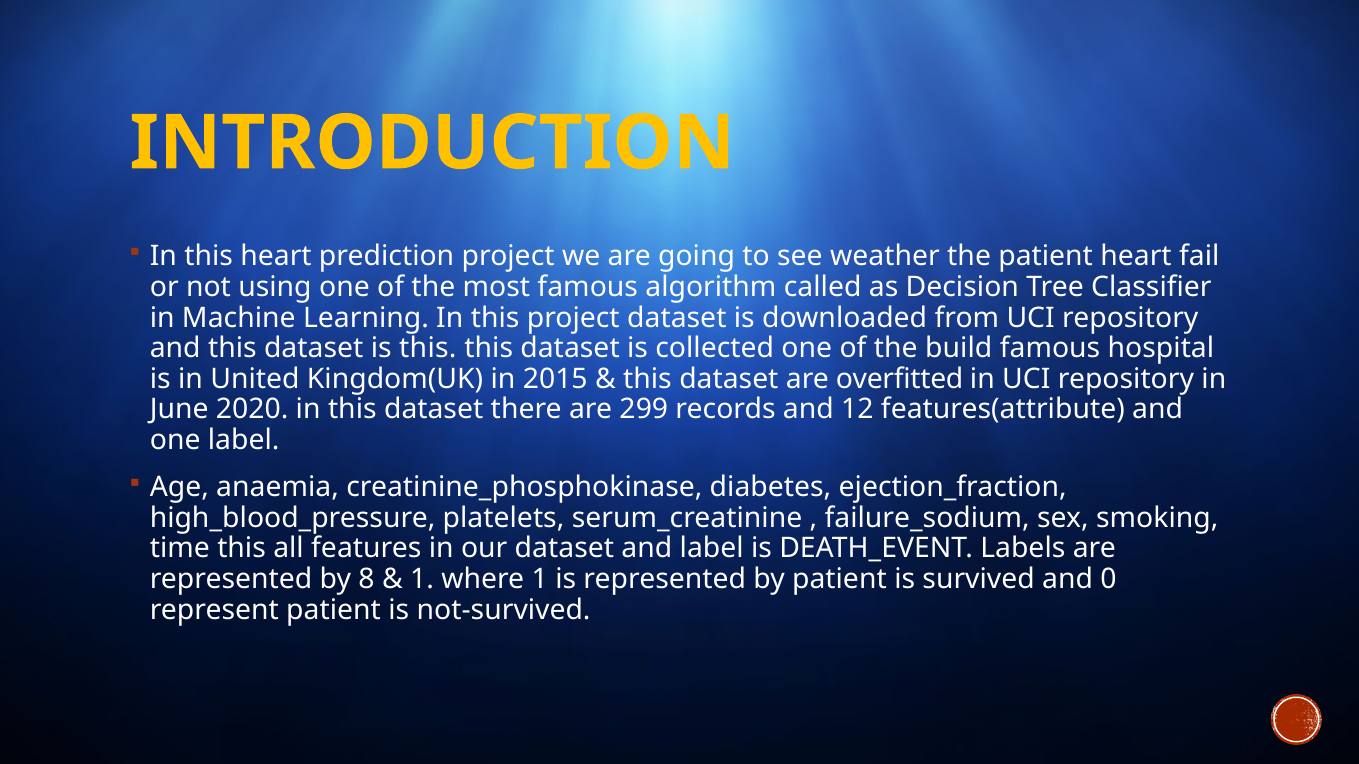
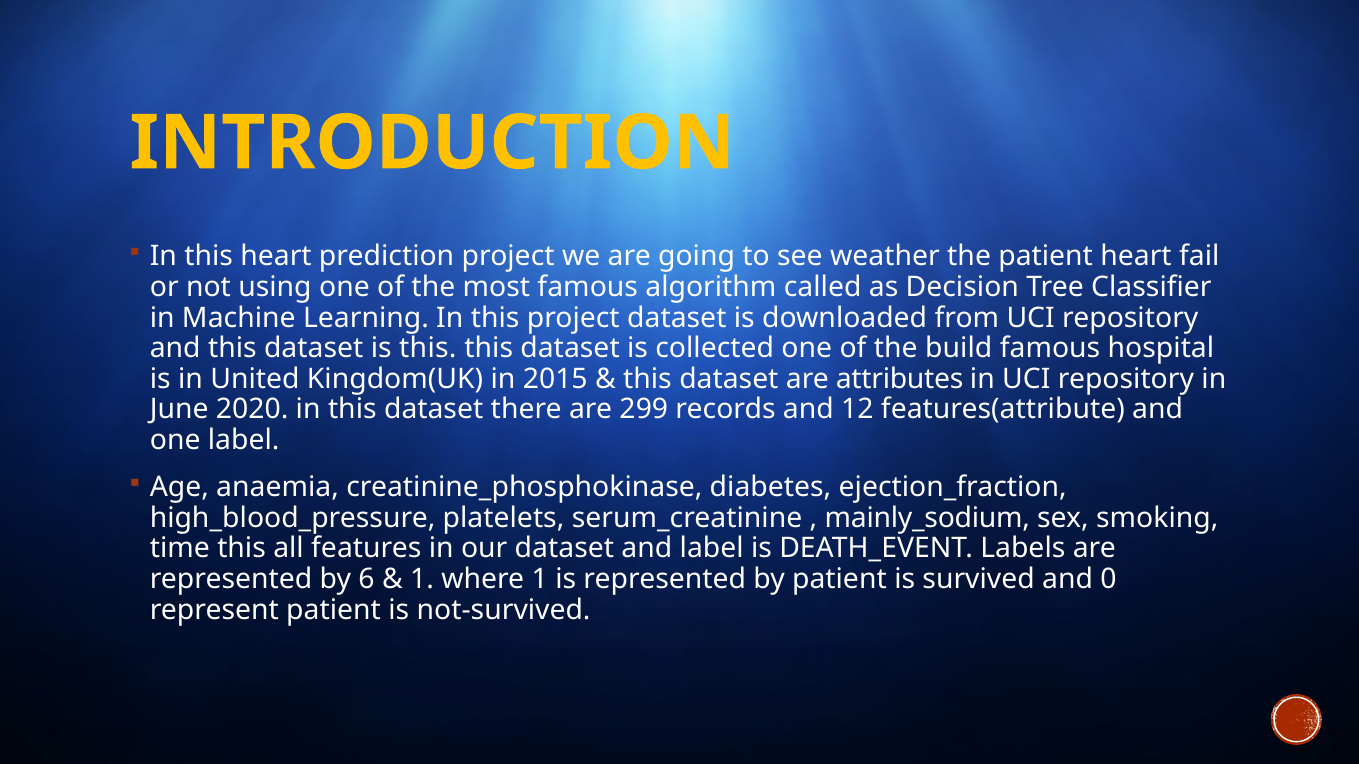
overfitted: overfitted -> attributes (900, 379)
failure_sodium: failure_sodium -> mainly_sodium (927, 518)
8: 8 -> 6 (367, 579)
